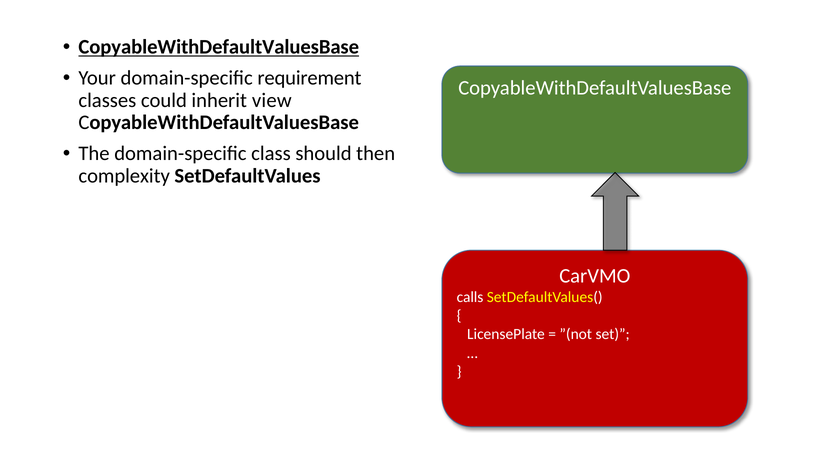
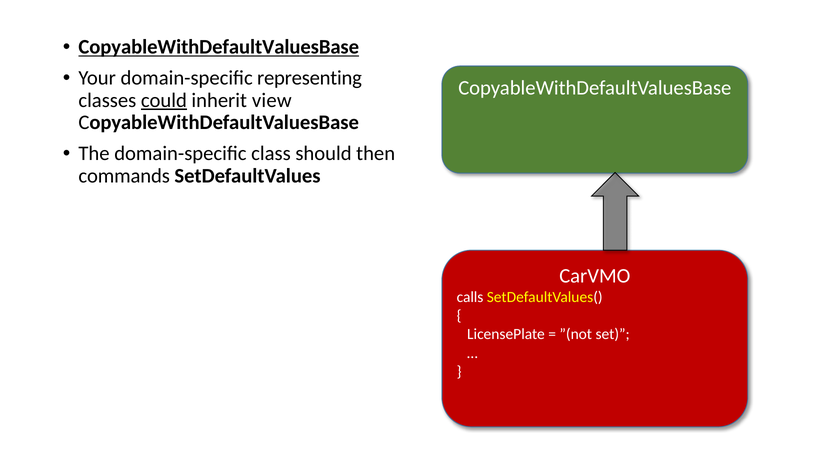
requirement: requirement -> representing (309, 78)
could underline: none -> present (164, 100)
complexity: complexity -> commands (124, 176)
